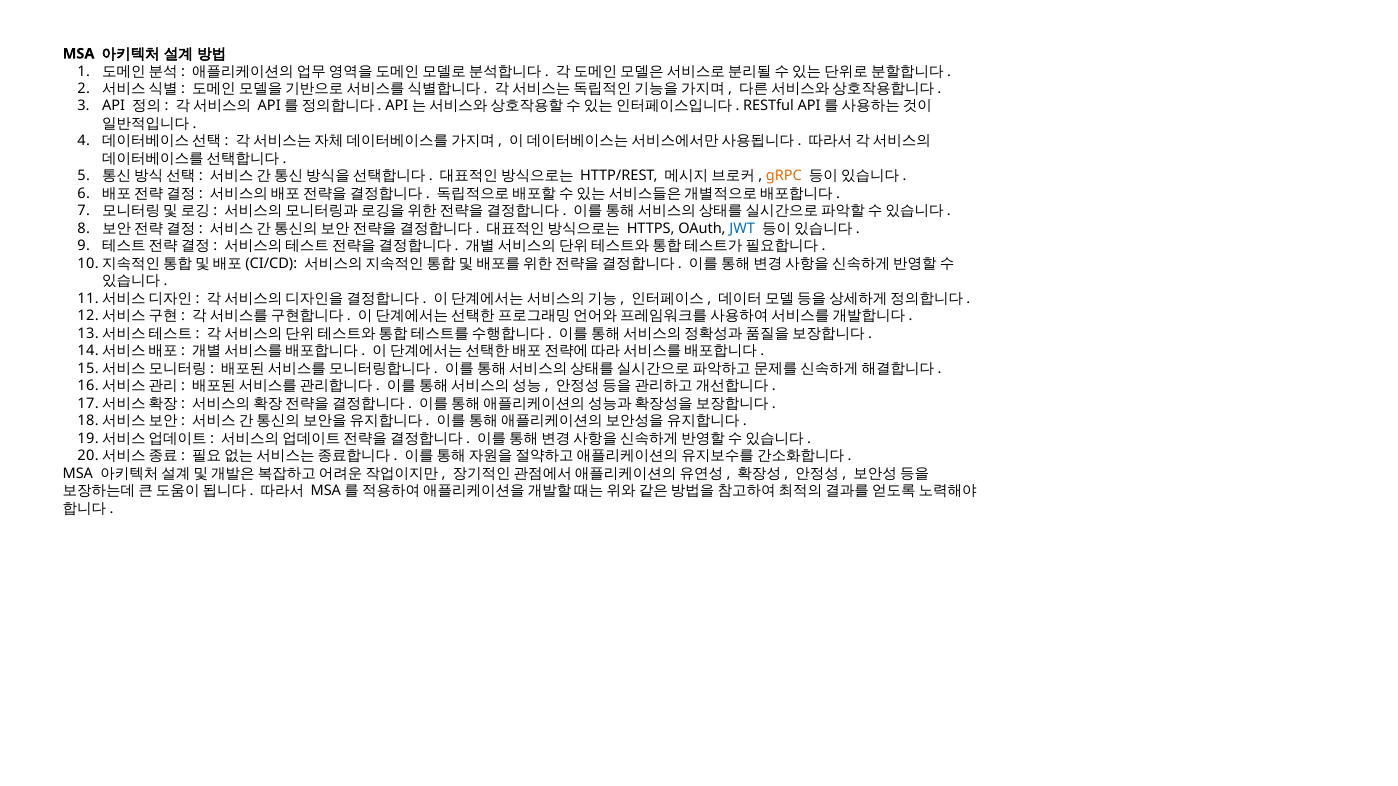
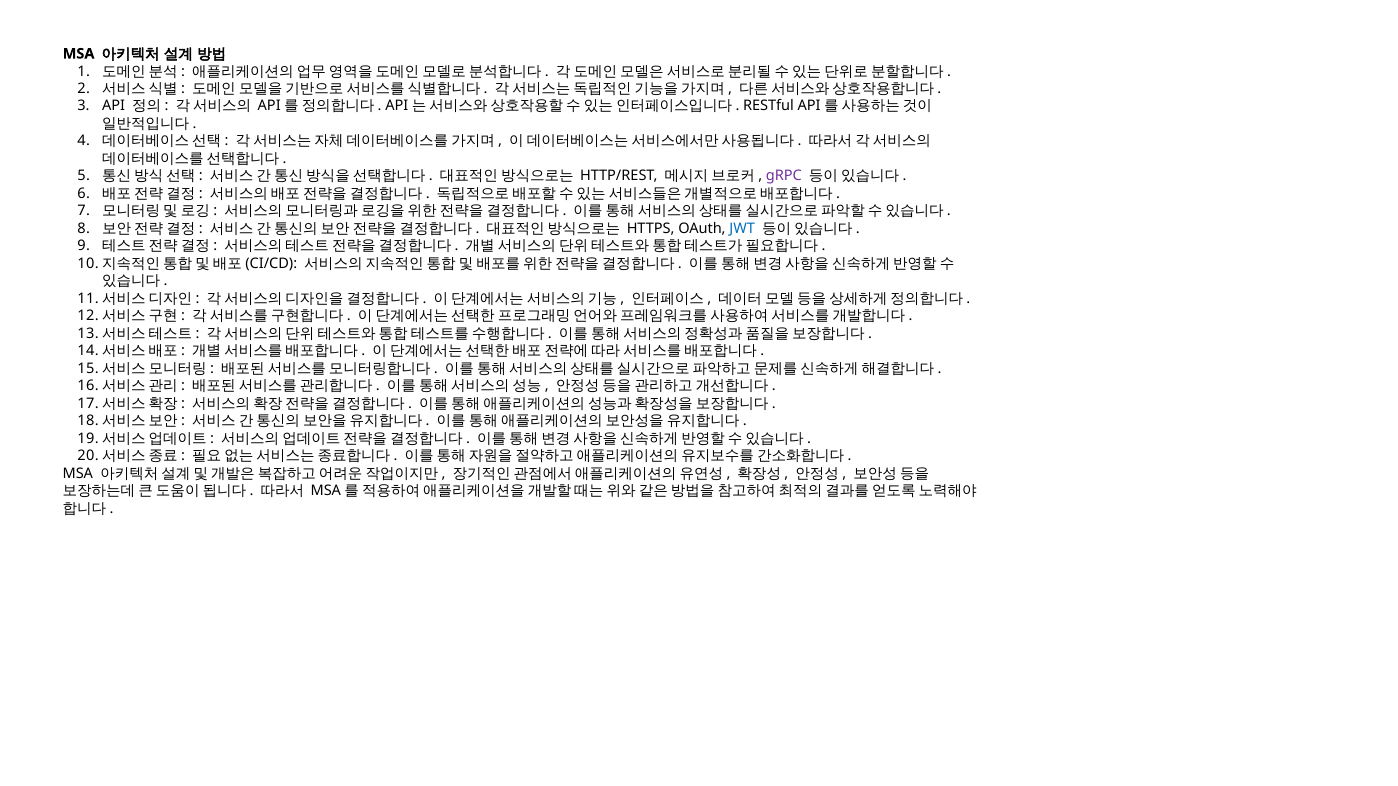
gRPC colour: orange -> purple (784, 176)
